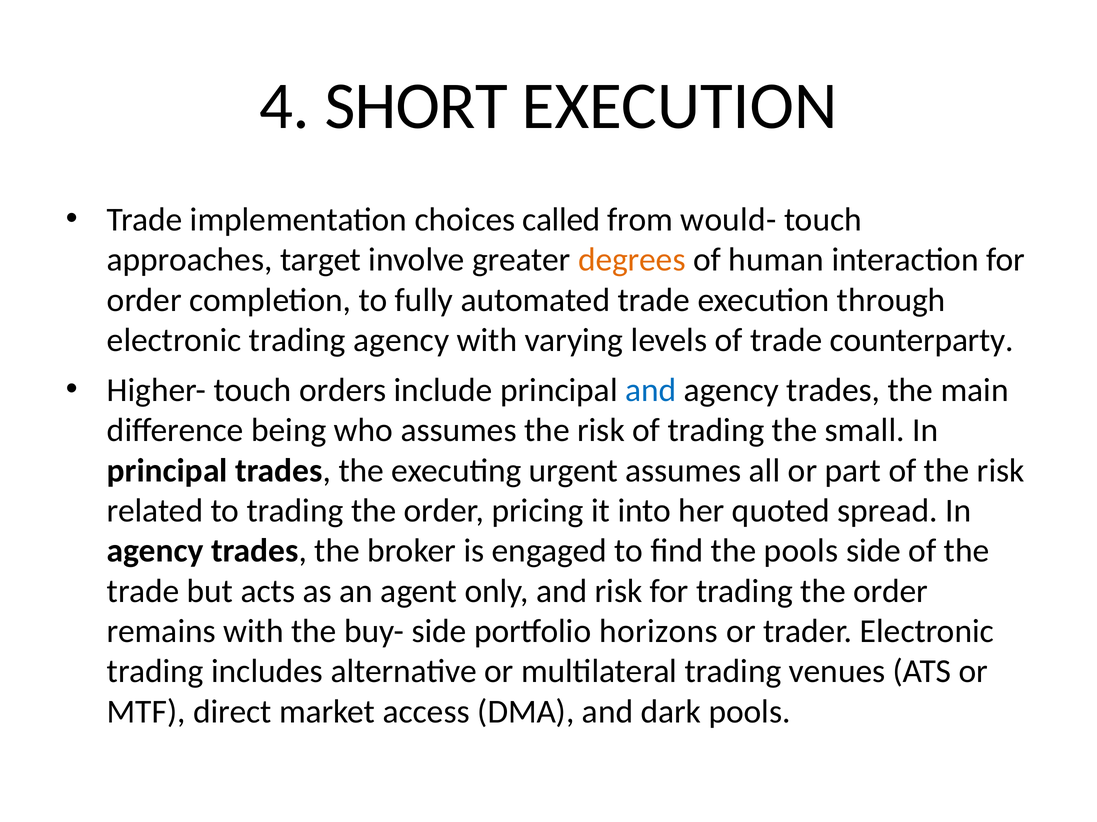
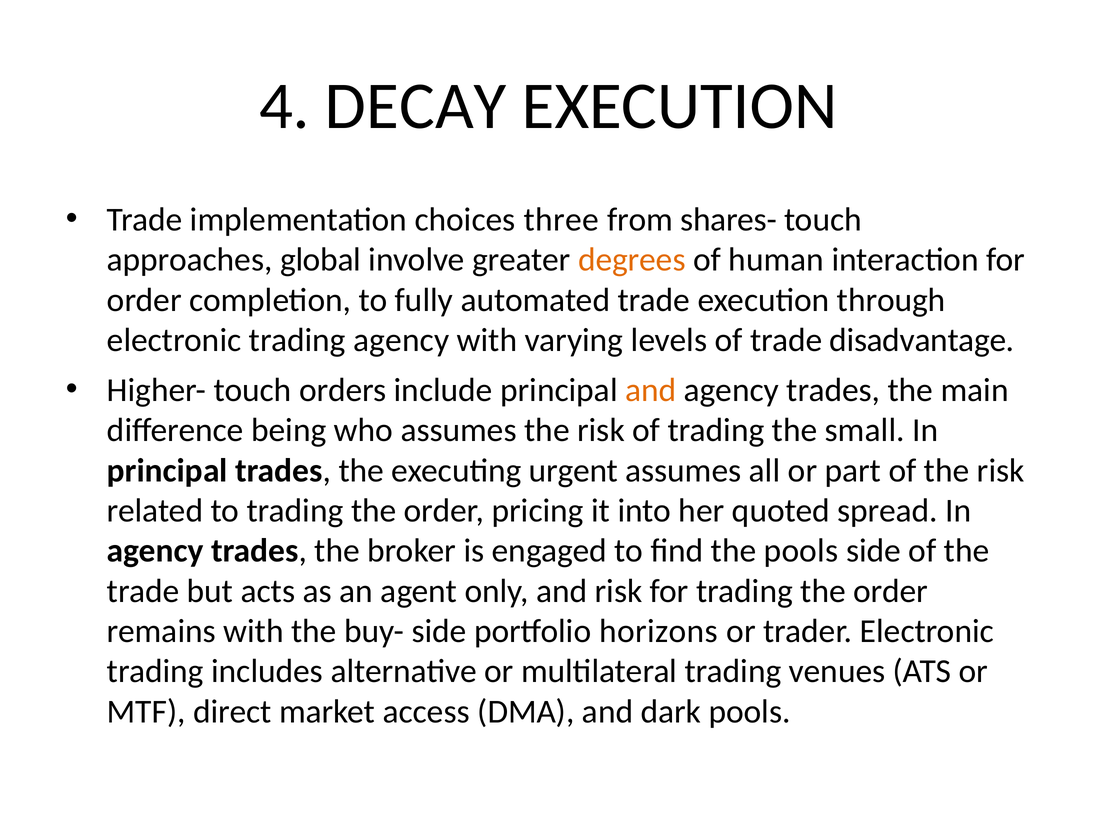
SHORT: SHORT -> DECAY (416, 106)
called: called -> three (561, 220)
would-: would- -> shares- (729, 220)
target: target -> global (321, 260)
counterparty: counterparty -> disadvantage (922, 341)
and colour: blue -> orange (651, 391)
